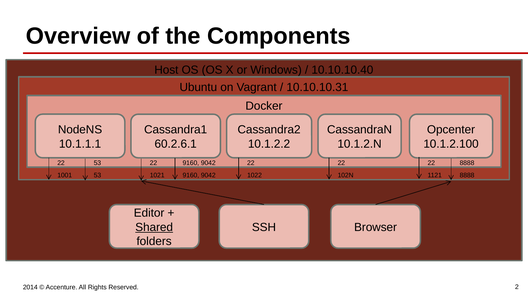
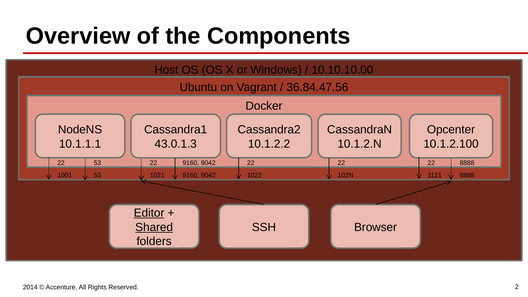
10.10.10.40: 10.10.10.40 -> 10.10.10.00 (342, 70)
10.10.10.31: 10.10.10.31 -> 36.84.47.56 (317, 87)
60.2.6.1: 60.2.6.1 -> 43.0.1.3 (176, 144)
Editor underline: none -> present (149, 213)
